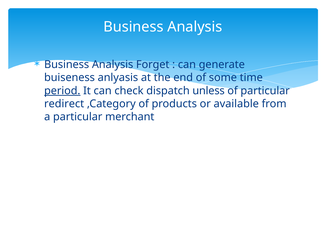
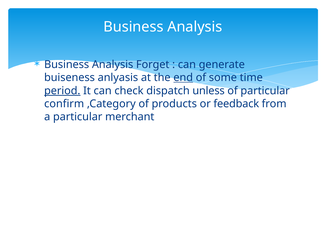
end underline: none -> present (183, 77)
redirect: redirect -> confirm (64, 104)
available: available -> feedback (236, 104)
